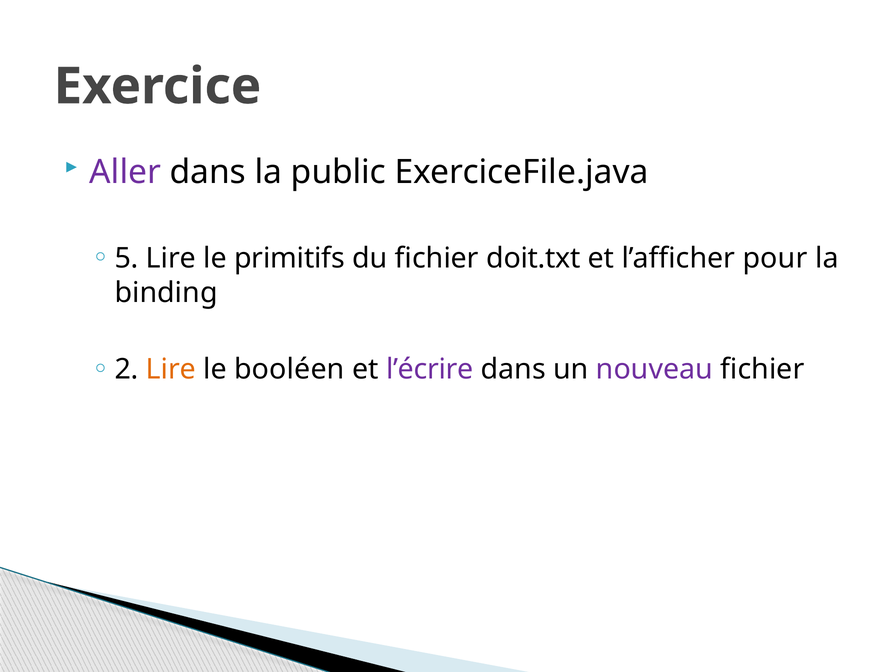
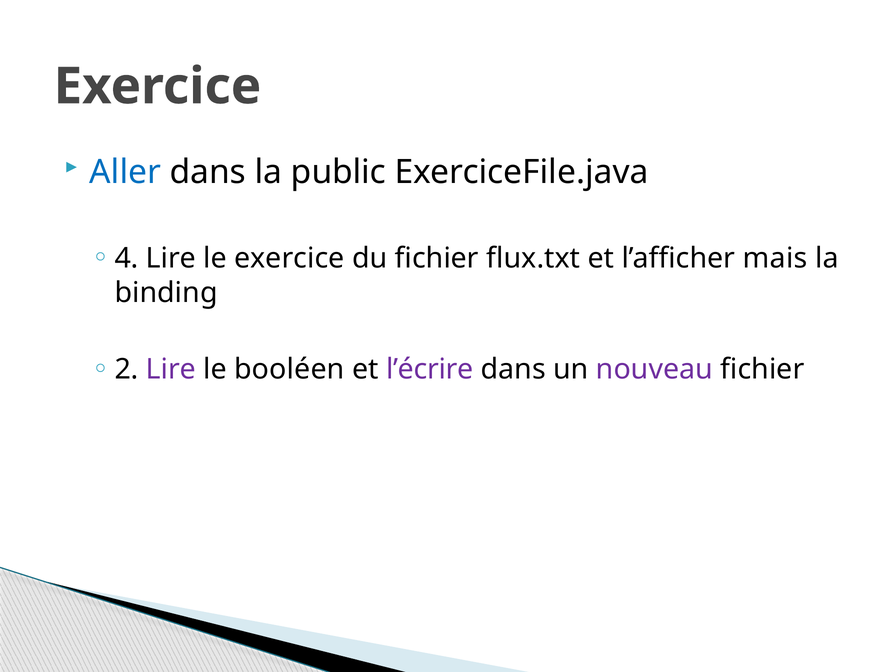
Aller colour: purple -> blue (125, 172)
5: 5 -> 4 (127, 258)
le primitifs: primitifs -> exercice (289, 258)
doit.txt: doit.txt -> flux.txt (533, 258)
pour: pour -> mais (775, 258)
Lire colour: orange -> purple (171, 369)
